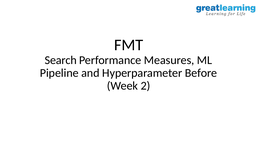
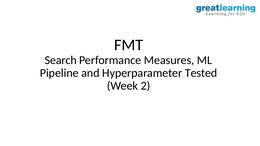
Before: Before -> Tested (201, 73)
